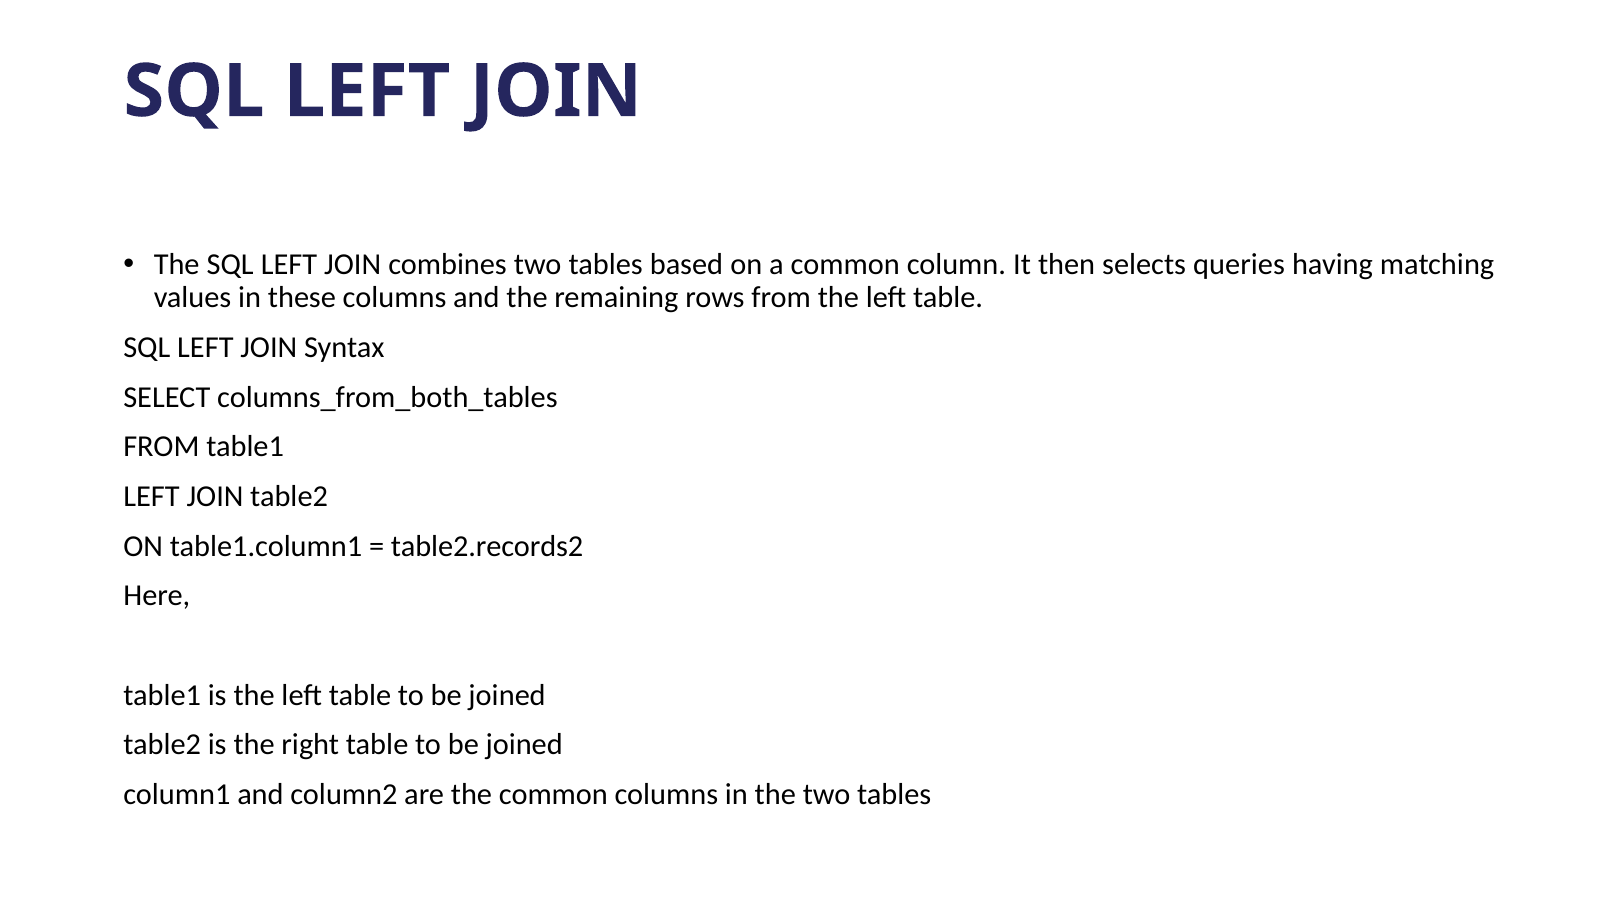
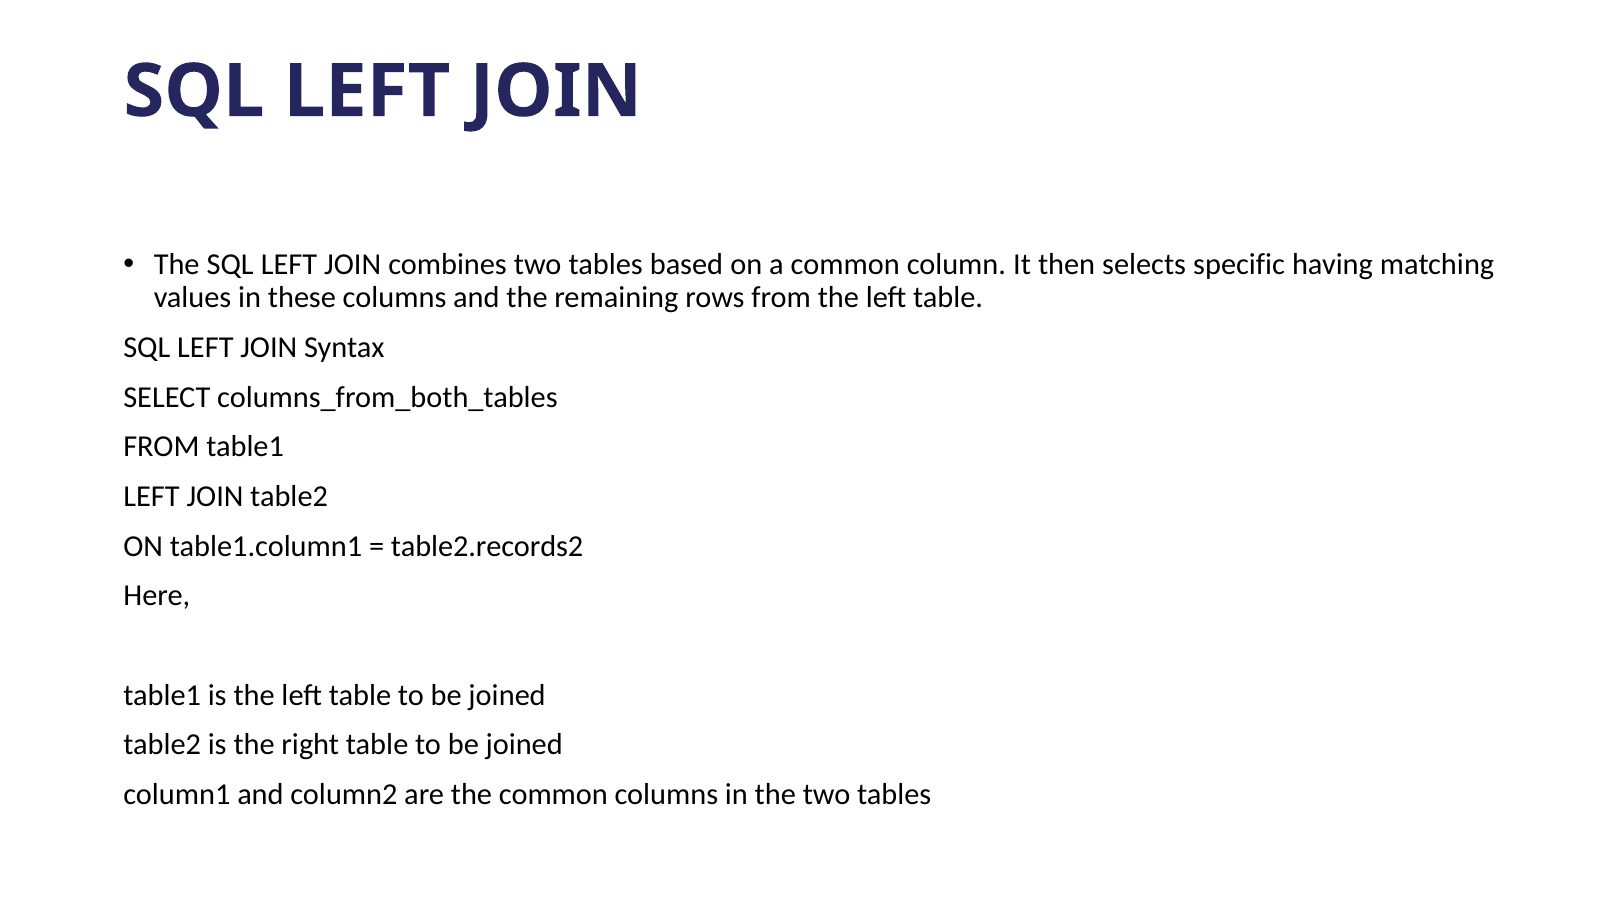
queries: queries -> specific (1239, 265)
